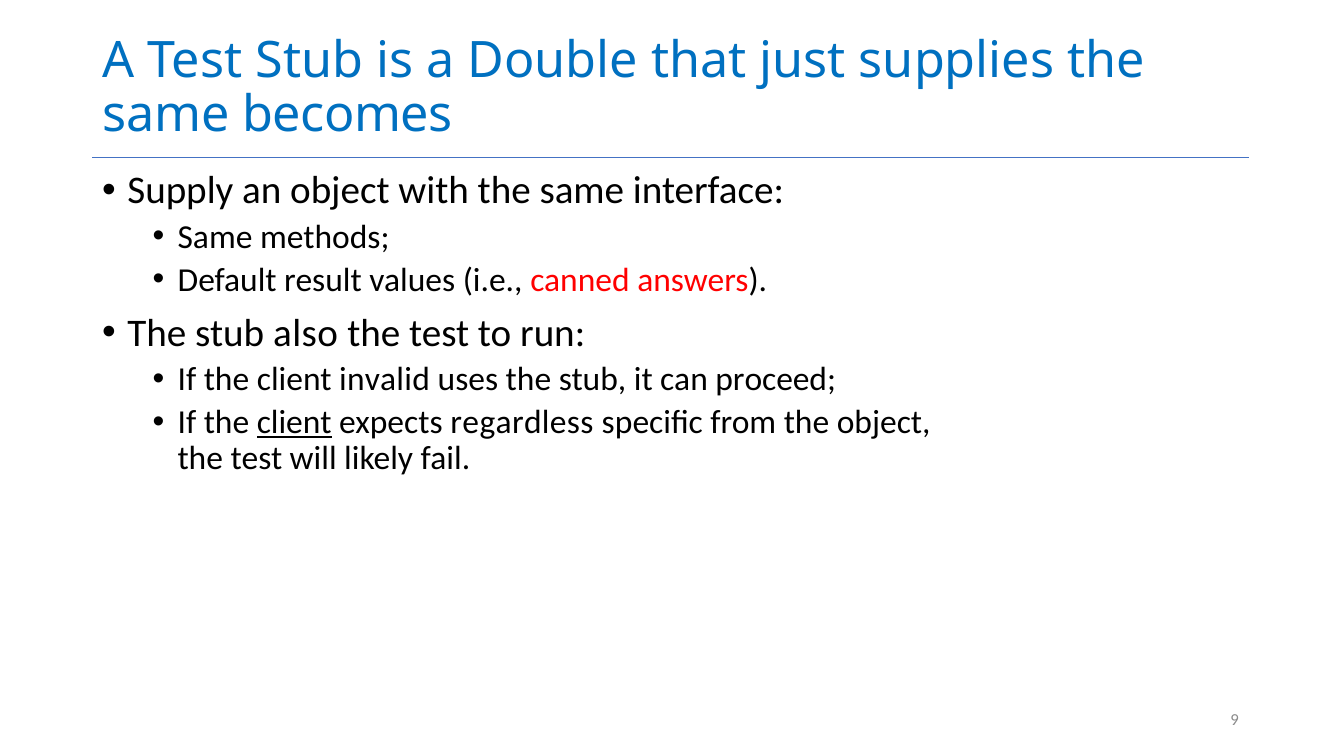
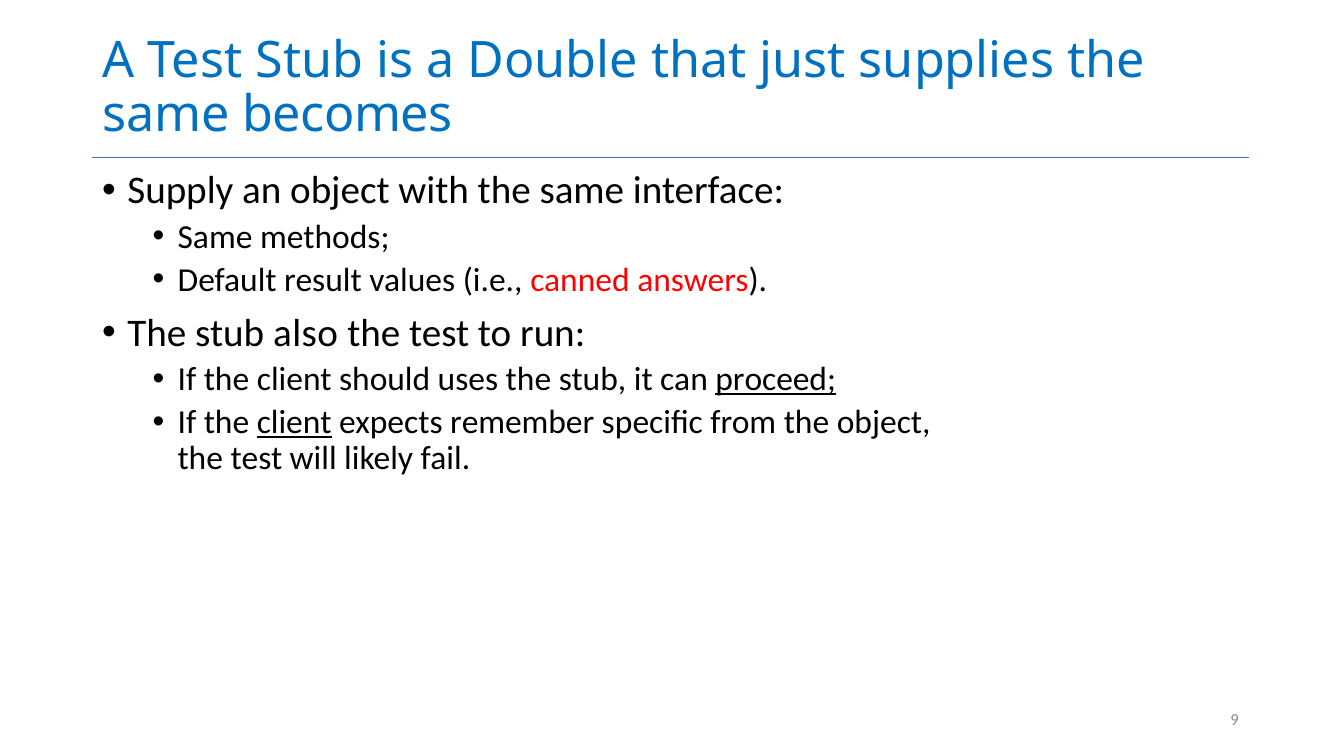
invalid: invalid -> should (385, 380)
proceed underline: none -> present (776, 380)
regardless: regardless -> remember (522, 423)
